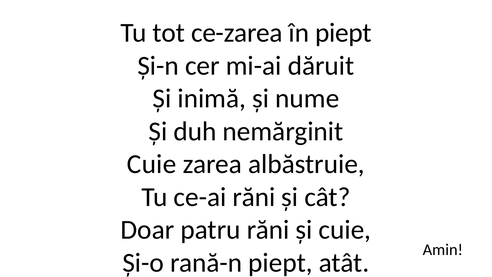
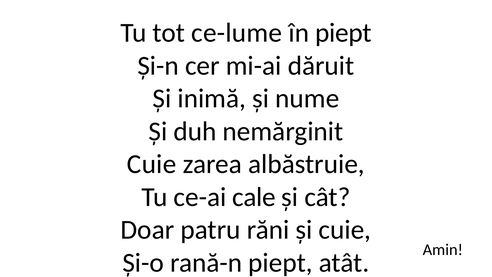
ce-zarea: ce-zarea -> ce-lume (237, 33)
ce-ai răni: răni -> cale (254, 197)
